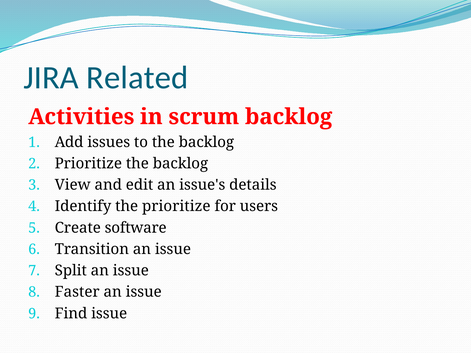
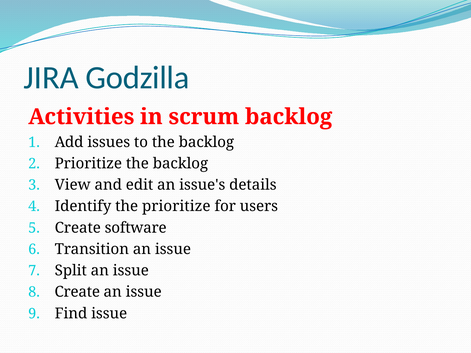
Related: Related -> Godzilla (138, 78)
Faster: Faster -> Create (77, 292)
